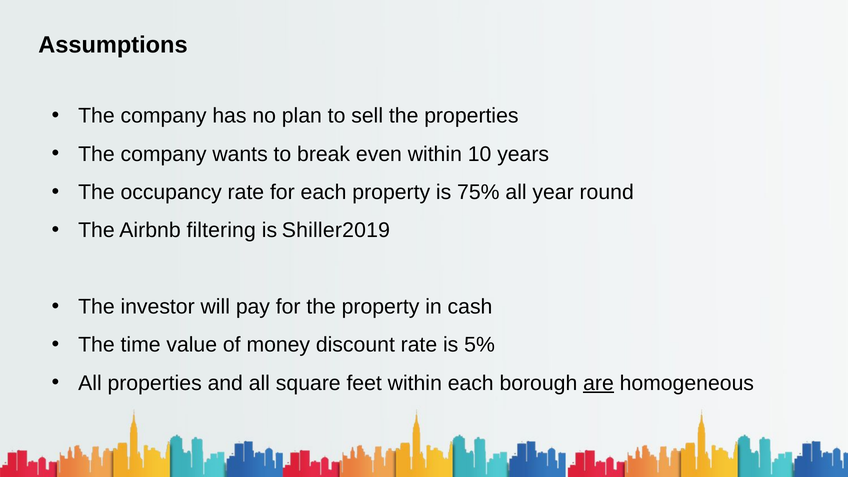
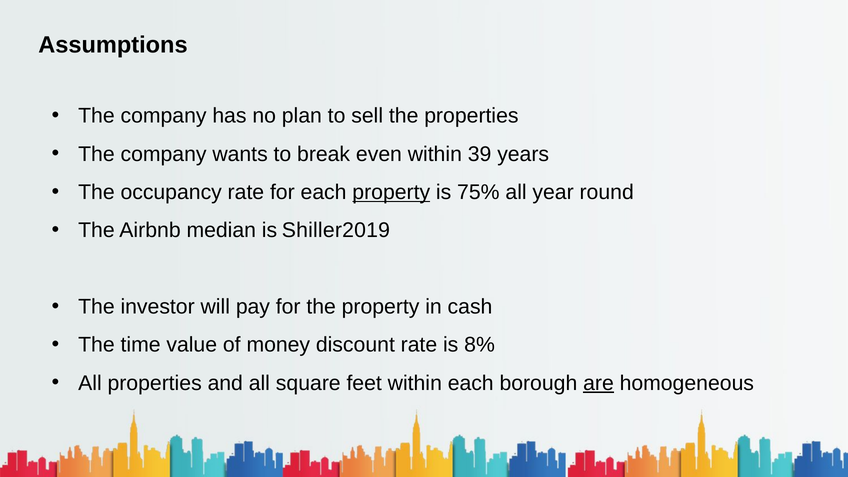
10: 10 -> 39 (480, 154)
property underline: none -> present (391, 192)
filtering: filtering -> median (221, 230)
5%: 5% -> 8% (480, 345)
